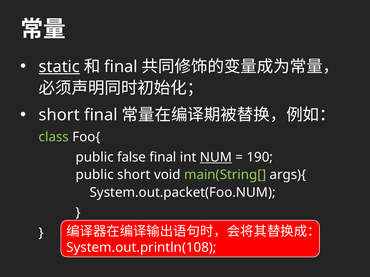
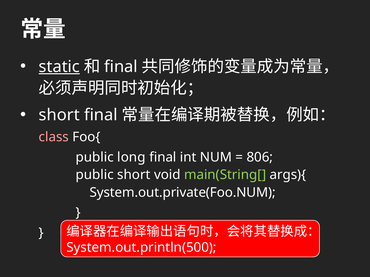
class colour: light green -> pink (54, 137)
false: false -> long (131, 157)
NUM underline: present -> none (216, 157)
190: 190 -> 806 (260, 157)
System.out.packet(Foo.NUM: System.out.packet(Foo.NUM -> System.out.private(Foo.NUM (183, 193)
System.out.println(108: System.out.println(108 -> System.out.println(500 (141, 248)
